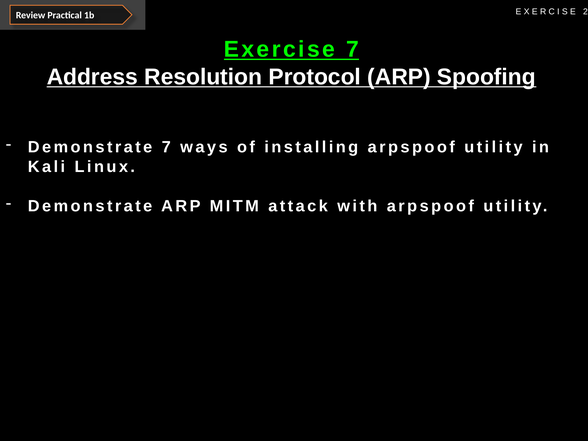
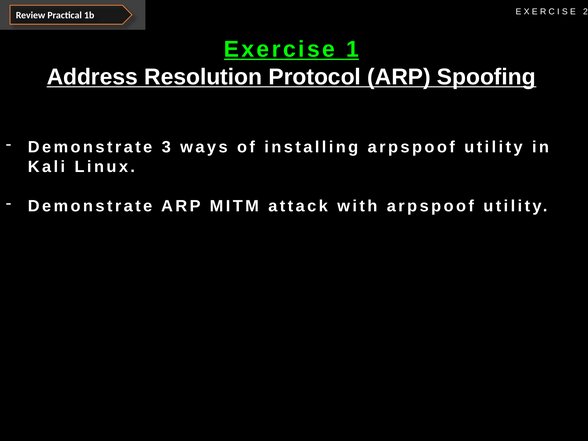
Exercise 7: 7 -> 1 (352, 49)
Demonstrate 7: 7 -> 3 (166, 147)
